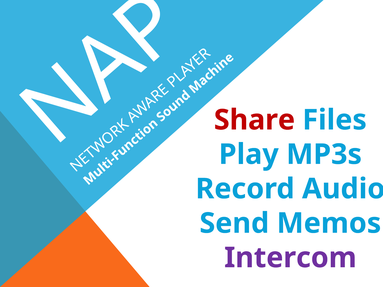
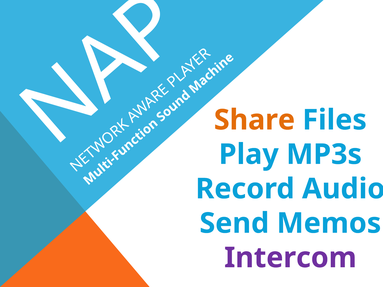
Share colour: red -> orange (254, 120)
